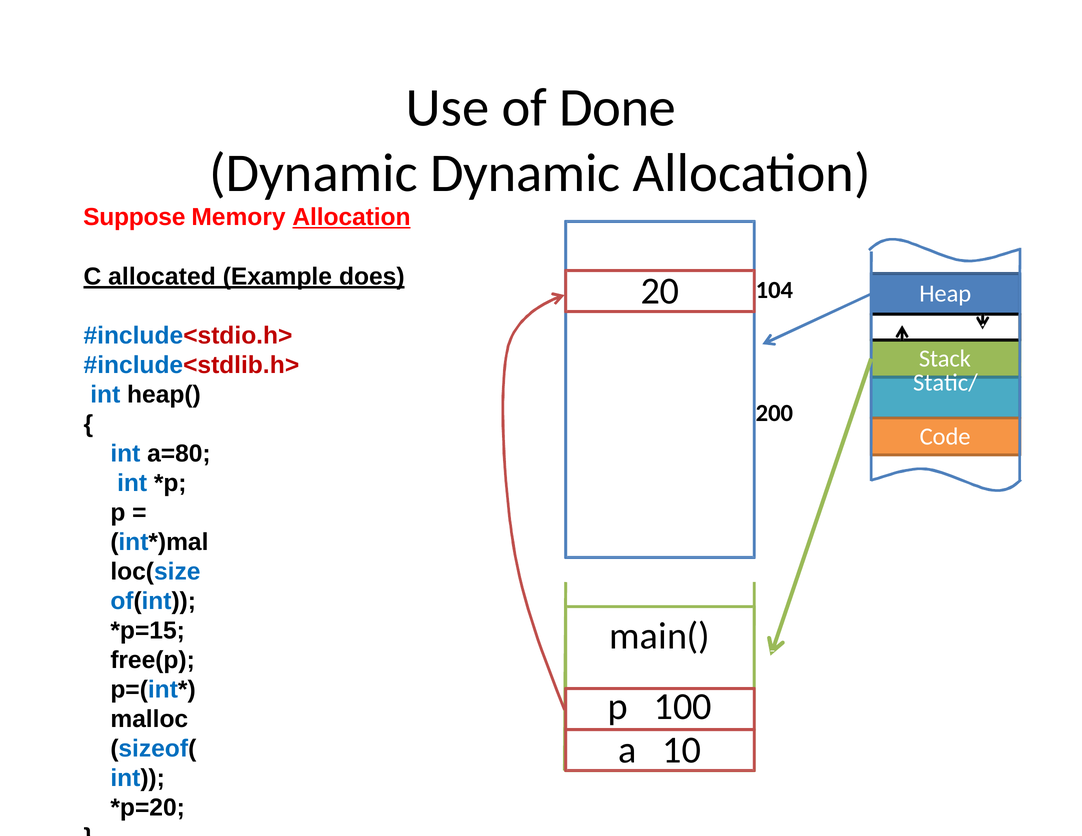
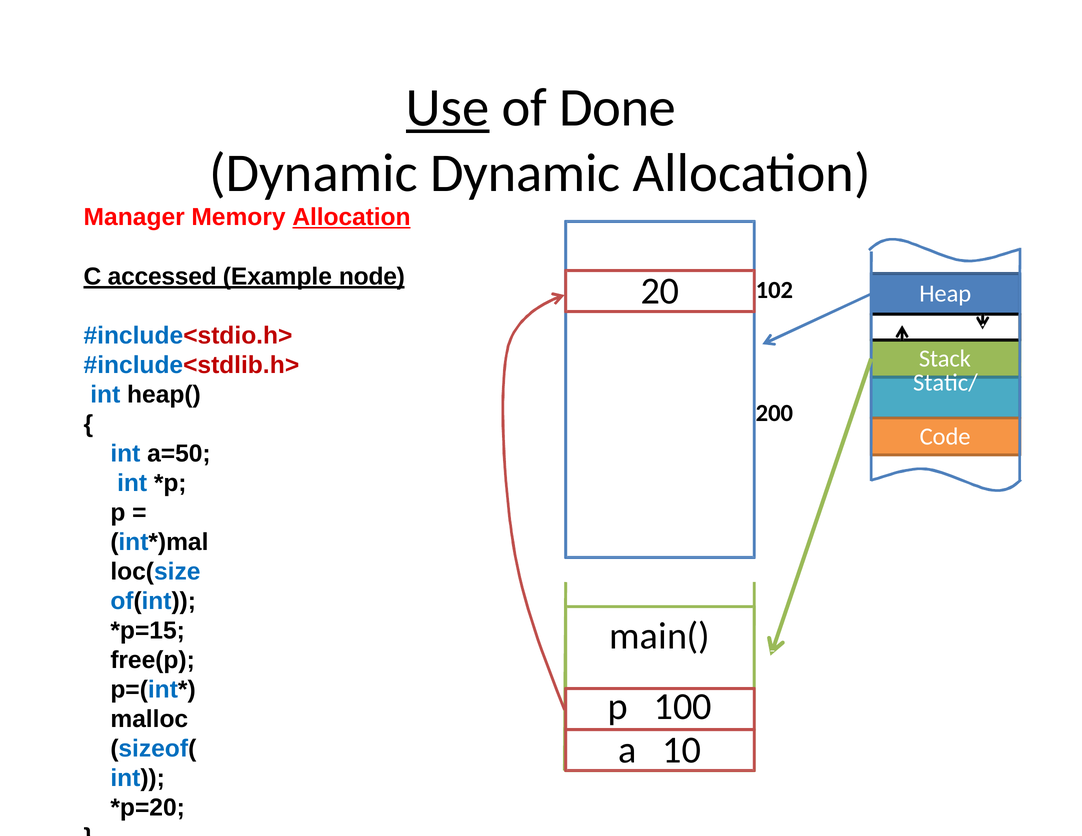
Use underline: none -> present (448, 108)
Suppose: Suppose -> Manager (134, 217)
allocated: allocated -> accessed (162, 276)
does: does -> node (372, 276)
104: 104 -> 102 (774, 290)
a=80: a=80 -> a=50 (179, 454)
